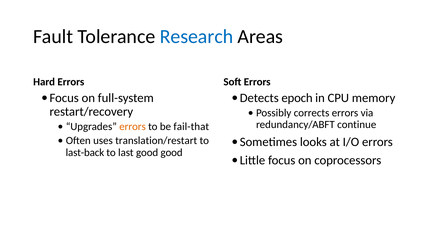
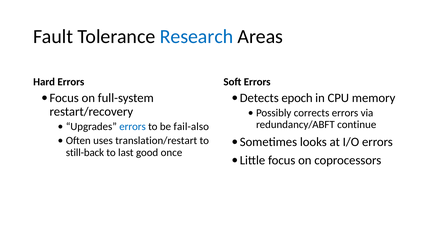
errors colour: orange -> blue (133, 126)
fail-that: fail-that -> fail-also (191, 126)
last-back: last-back -> still-back (85, 152)
good good: good -> once (171, 152)
